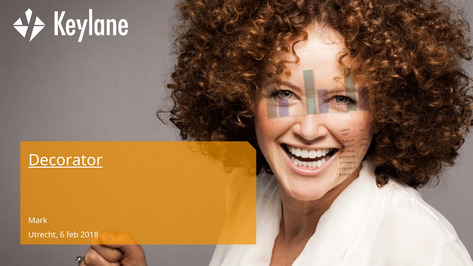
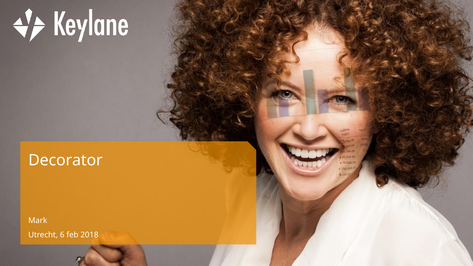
Decorator underline: present -> none (65, 160)
